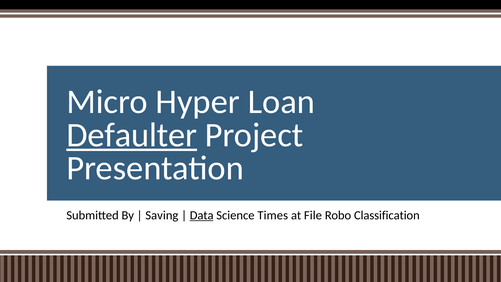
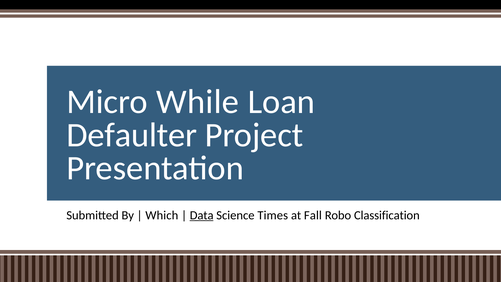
Hyper: Hyper -> While (198, 102)
Defaulter underline: present -> none (132, 135)
Saving: Saving -> Which (162, 215)
File: File -> Fall (313, 215)
